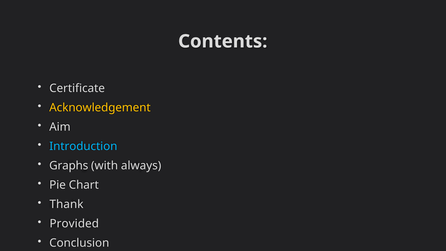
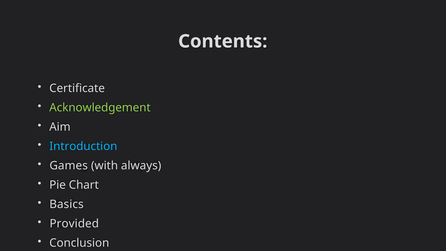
Acknowledgement colour: yellow -> light green (100, 108)
Graphs: Graphs -> Games (69, 166)
Thank: Thank -> Basics (67, 204)
